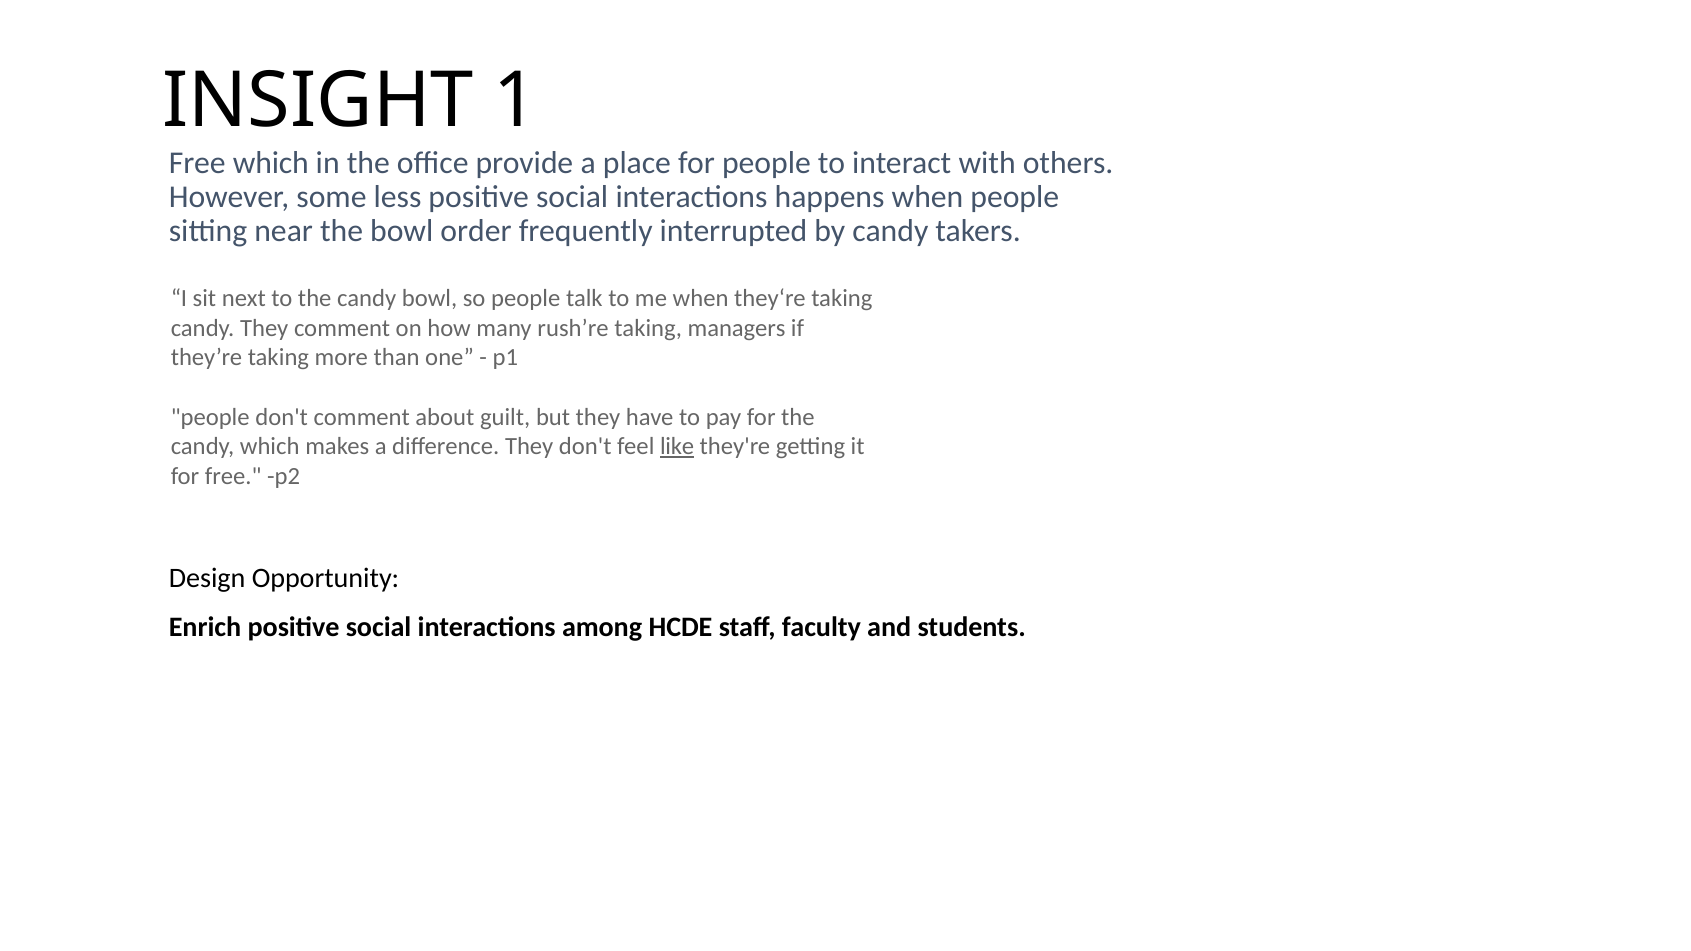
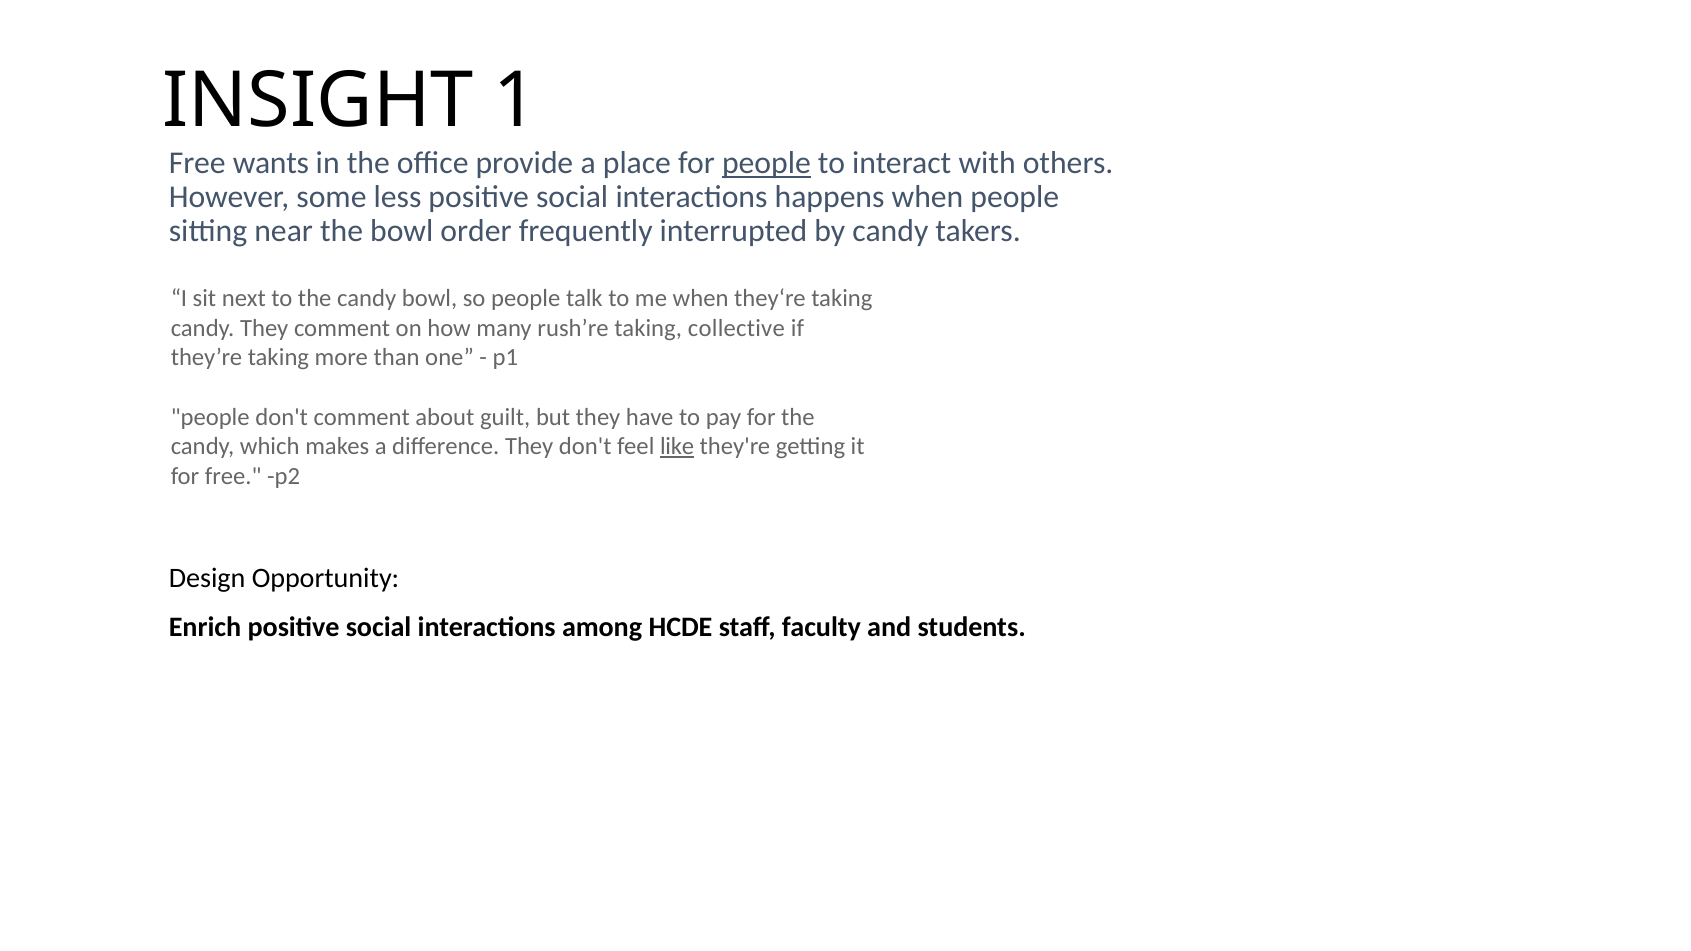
Free which: which -> wants (271, 163)
people underline: none -> present (766, 163)
managers: managers -> collective (736, 328)
